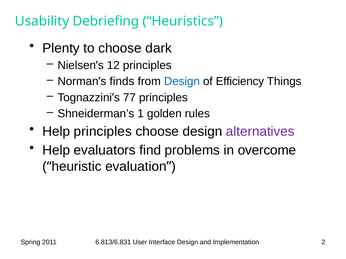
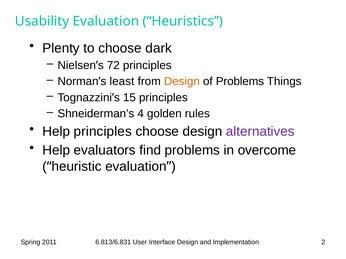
Usability Debriefing: Debriefing -> Evaluation (106, 21)
12: 12 -> 72 (113, 65)
finds: finds -> least (122, 82)
Design colour: blue -> orange (182, 82)
of Efficiency: Efficiency -> Problems (240, 82)
77: 77 -> 15 (129, 98)
1: 1 -> 4 (141, 114)
